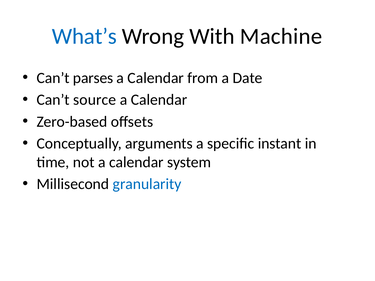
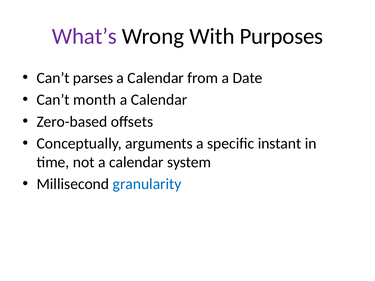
What’s colour: blue -> purple (84, 36)
Machine: Machine -> Purposes (281, 36)
source: source -> month (95, 100)
